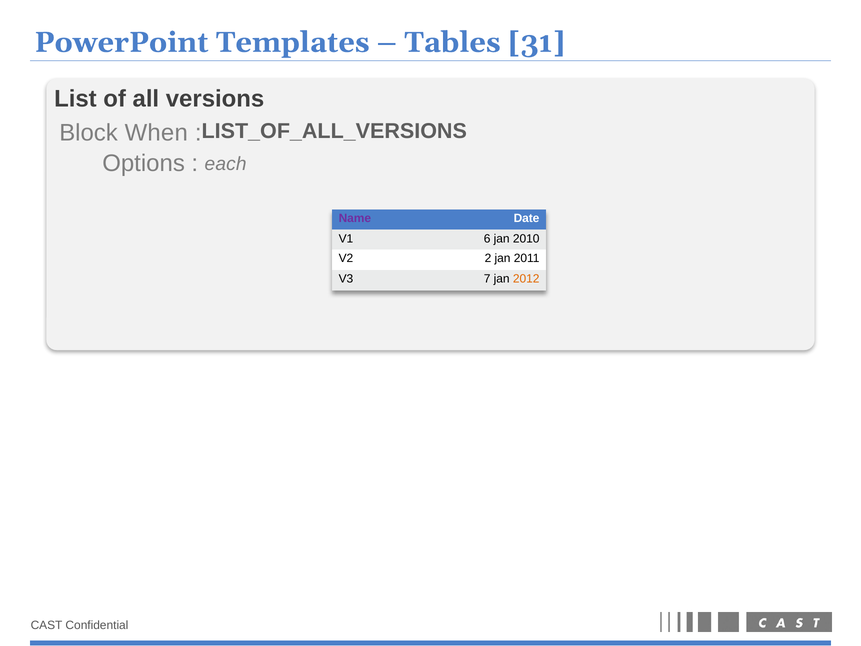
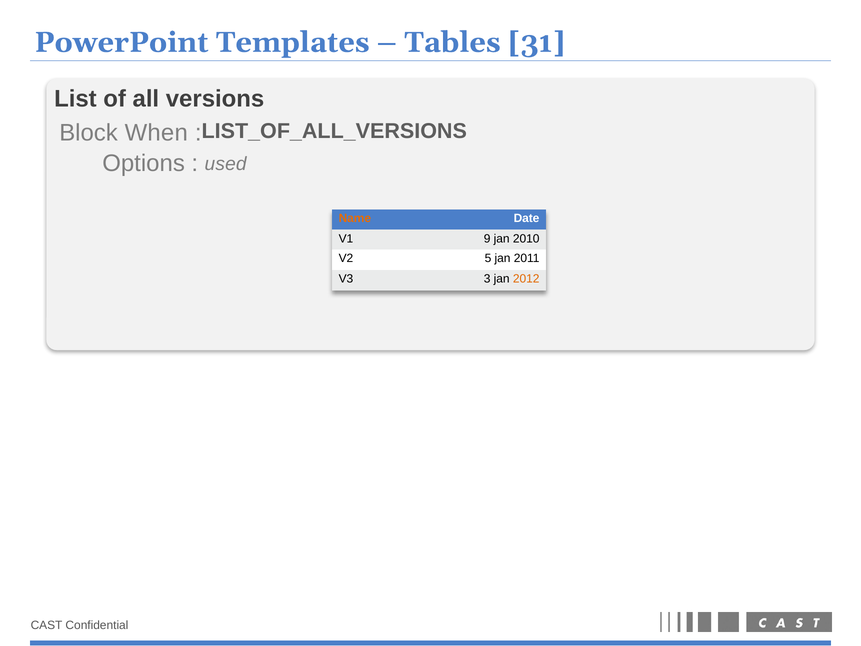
each: each -> used (226, 164)
Name colour: purple -> orange (355, 218)
6: 6 -> 9 (487, 238)
2: 2 -> 5 (488, 258)
7: 7 -> 3 (487, 279)
